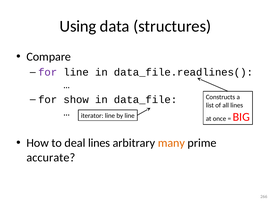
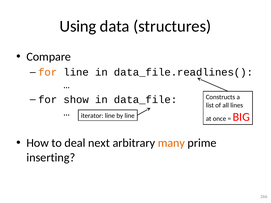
for colour: purple -> orange (48, 72)
deal lines: lines -> next (99, 143)
accurate: accurate -> inserting (51, 158)
